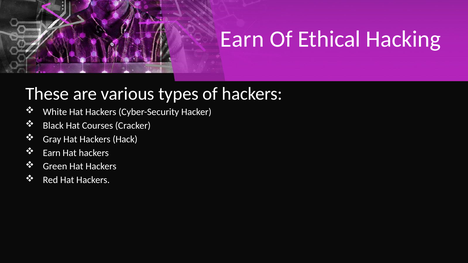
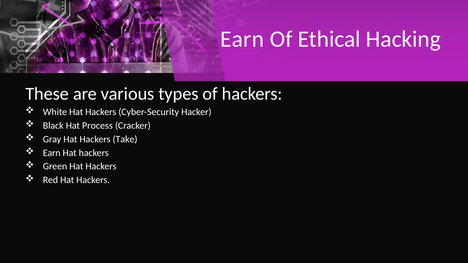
Courses: Courses -> Process (97, 126)
Hack: Hack -> Take (125, 139)
